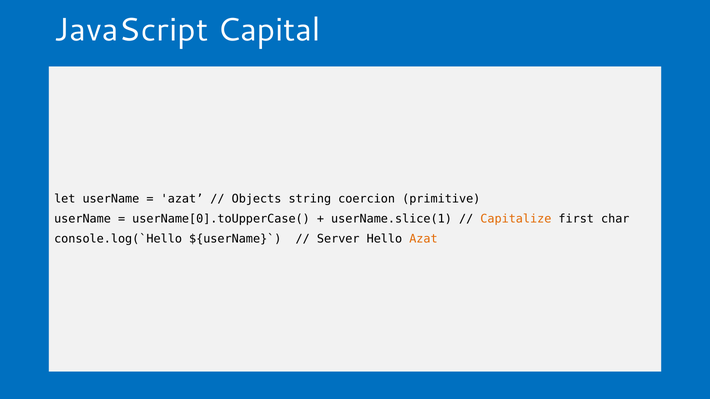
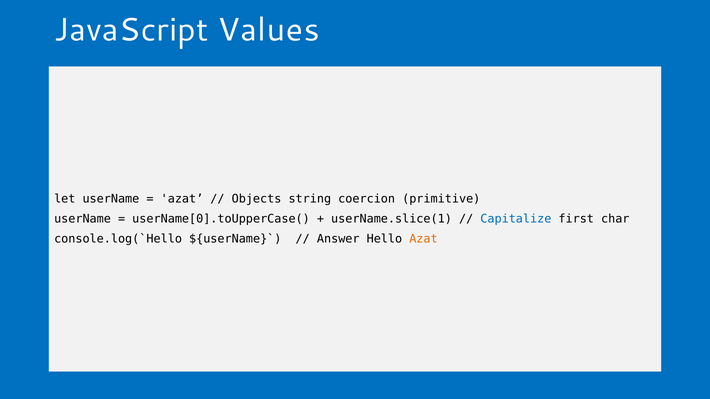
Capital: Capital -> Values (269, 30)
Capitalize colour: orange -> blue (516, 219)
Server: Server -> Answer (338, 239)
